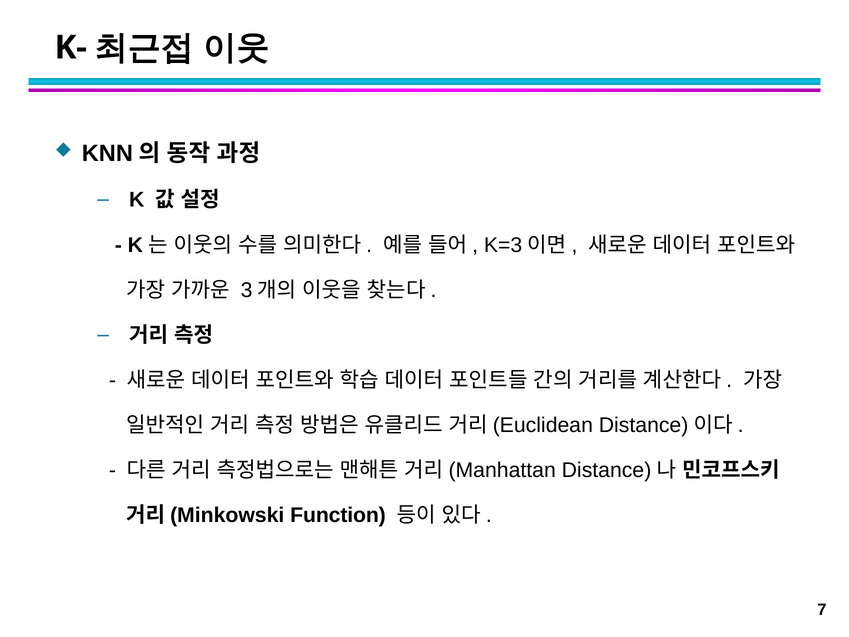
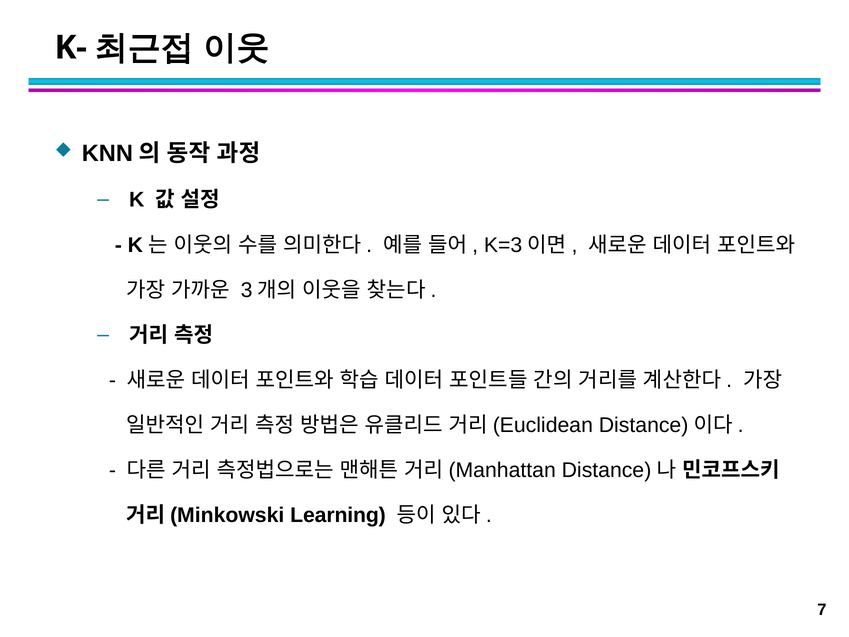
Function: Function -> Learning (338, 515)
